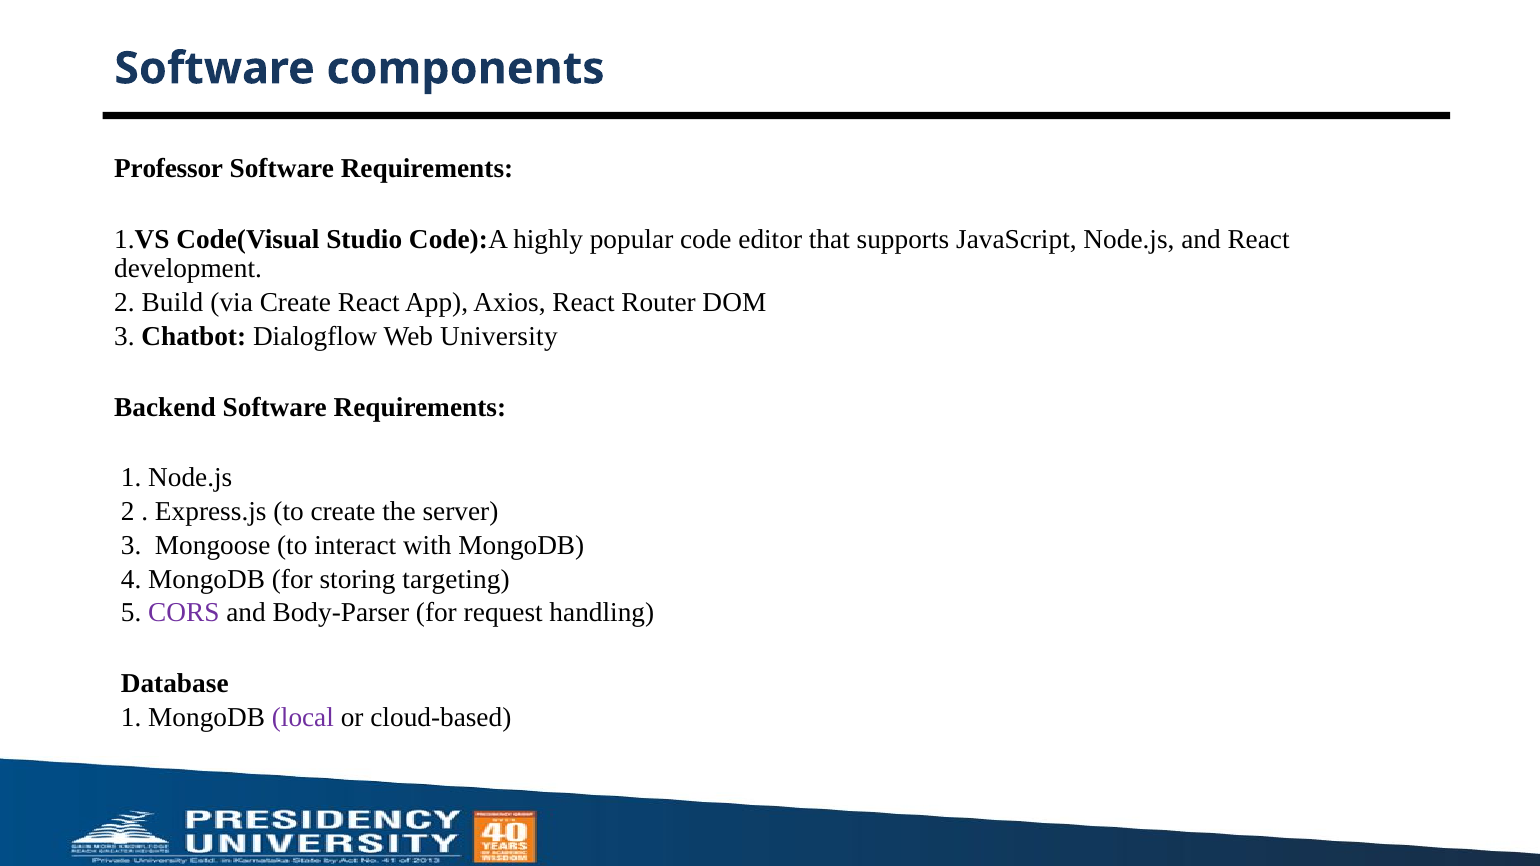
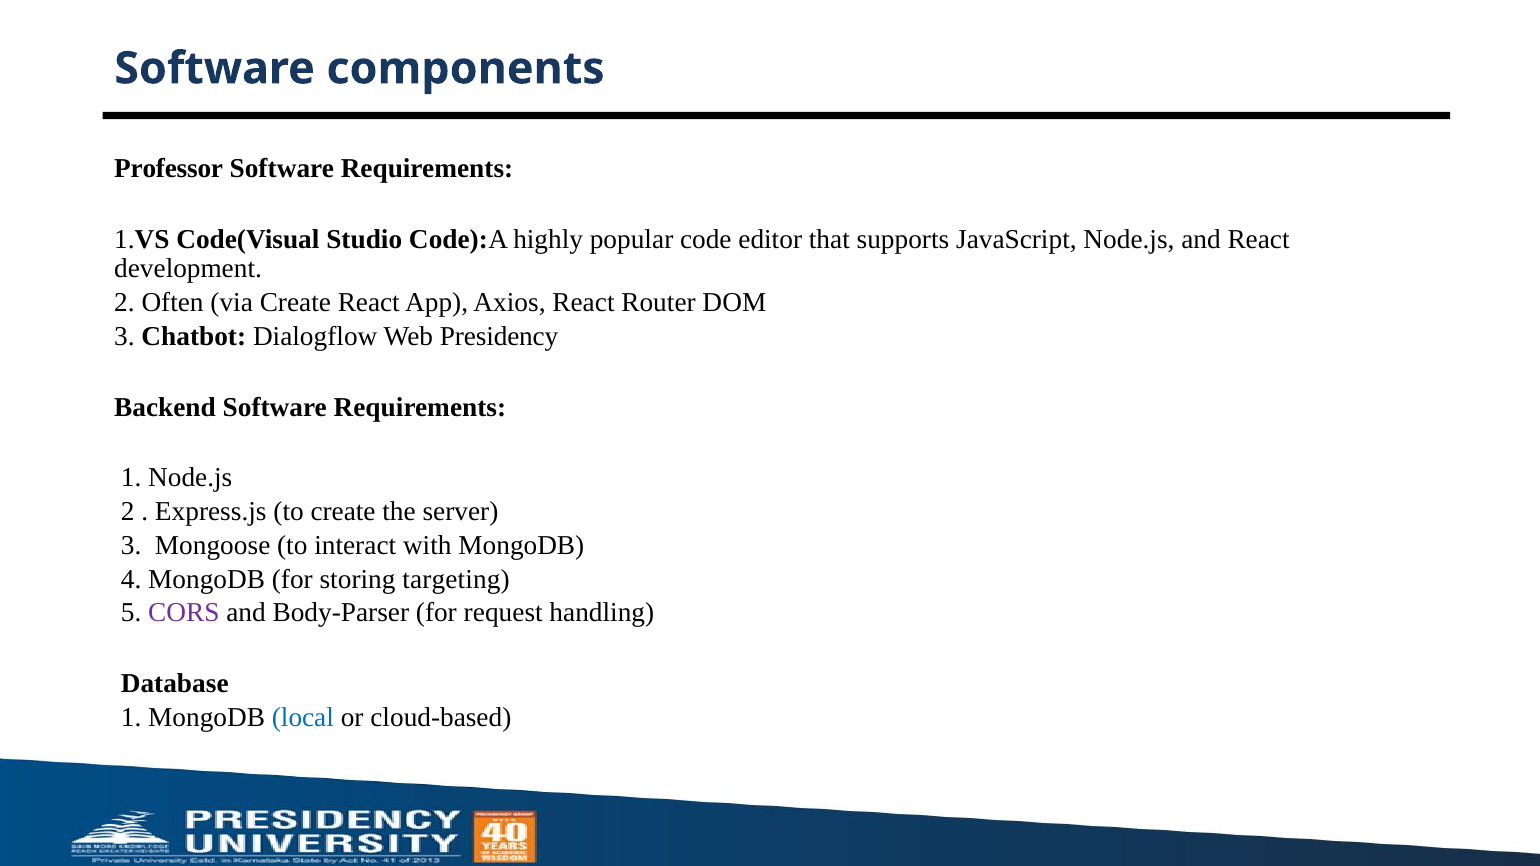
Build: Build -> Often (173, 303)
University: University -> Presidency (499, 336)
local colour: purple -> blue (303, 718)
